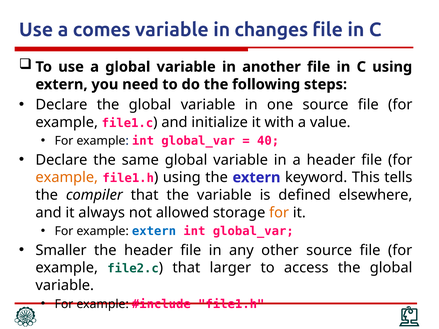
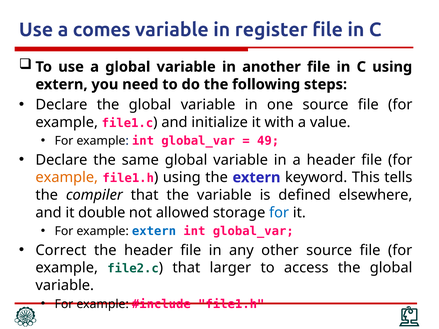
changes: changes -> register (271, 30)
40: 40 -> 49 (268, 141)
always: always -> double (102, 213)
for colour: orange -> blue (279, 213)
Smaller: Smaller -> Correct (61, 250)
